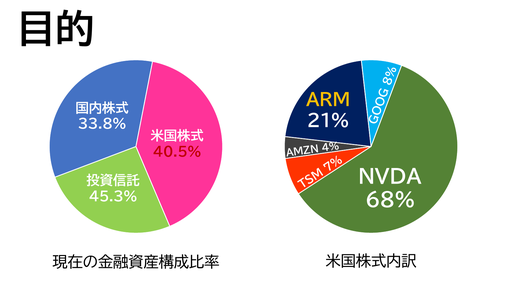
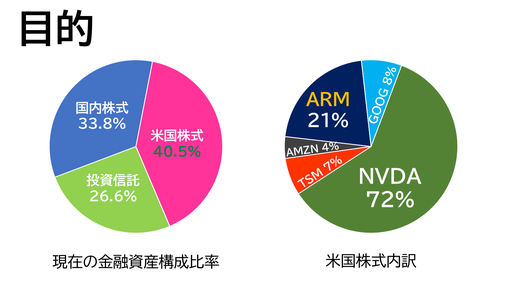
40.5% colour: red -> green (177, 152)
45.3%: 45.3% -> 26.6% (113, 197)
68%: 68% -> 72% (390, 201)
